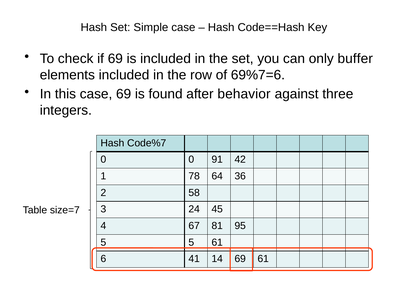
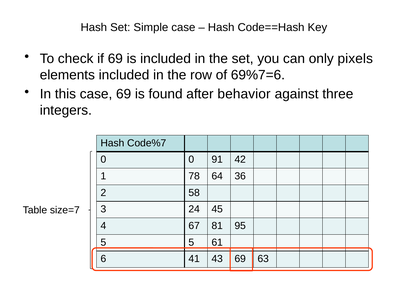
buffer: buffer -> pixels (355, 59)
14: 14 -> 43 (217, 259)
69 61: 61 -> 63 (263, 259)
